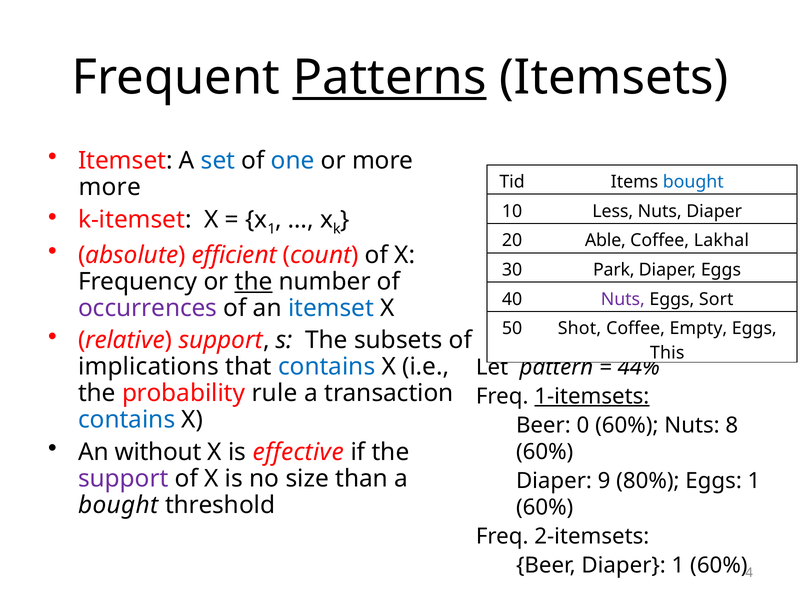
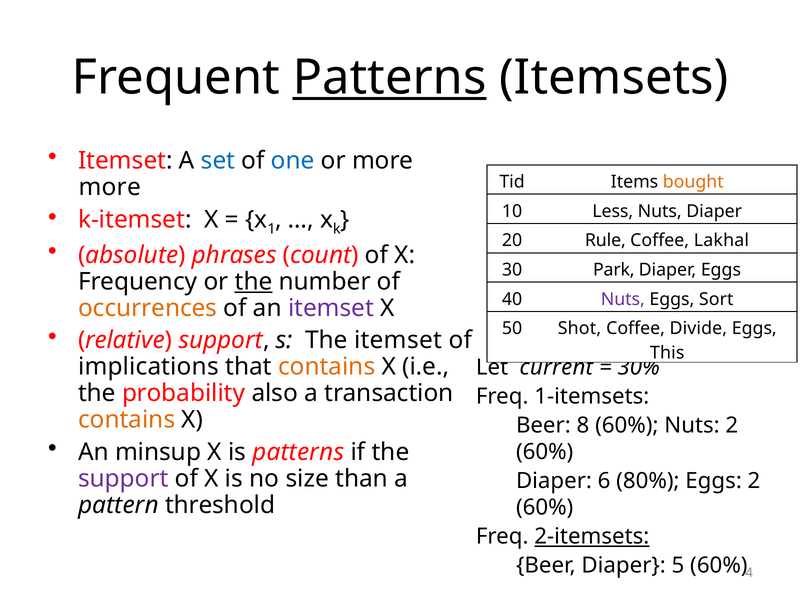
bought colour: blue -> orange (693, 182)
Able: Able -> Rule (605, 240)
efficient: efficient -> phrases (234, 255)
occurrences colour: purple -> orange (148, 308)
itemset colour: blue -> purple (331, 308)
Empty: Empty -> Divide (698, 328)
The subsets: subsets -> itemset (398, 340)
contains colour: blue -> orange (327, 367)
pattern: pattern -> current (556, 367)
44%: 44% -> 30% (639, 367)
rule: rule -> also (275, 393)
1-itemsets underline: present -> none (592, 396)
contains colour: blue -> orange (127, 420)
0: 0 -> 8 (583, 425)
Nuts 8: 8 -> 2 (732, 425)
without: without -> minsup (158, 452)
is effective: effective -> patterns (298, 452)
9: 9 -> 6 (604, 481)
Eggs 1: 1 -> 2 (754, 481)
bought: bought -> pattern (118, 505)
2-itemsets underline: none -> present (592, 536)
Diaper 1: 1 -> 5 (678, 565)
